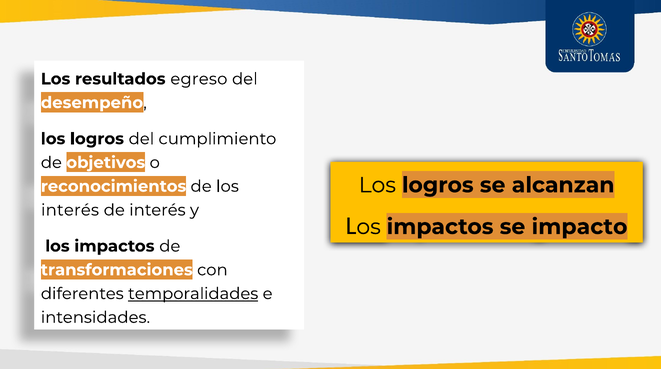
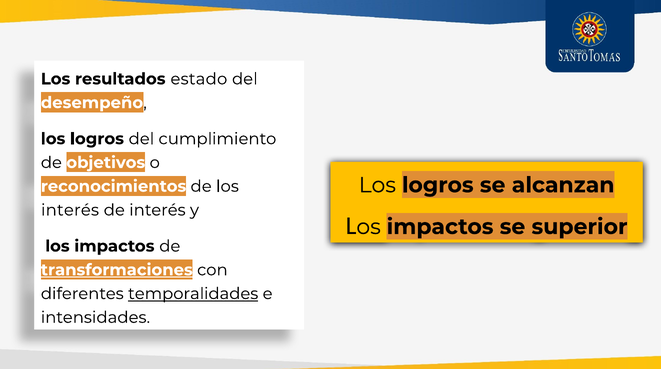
egreso: egreso -> estado (199, 79)
impacto: impacto -> superior (580, 227)
transformaciones underline: none -> present (117, 270)
